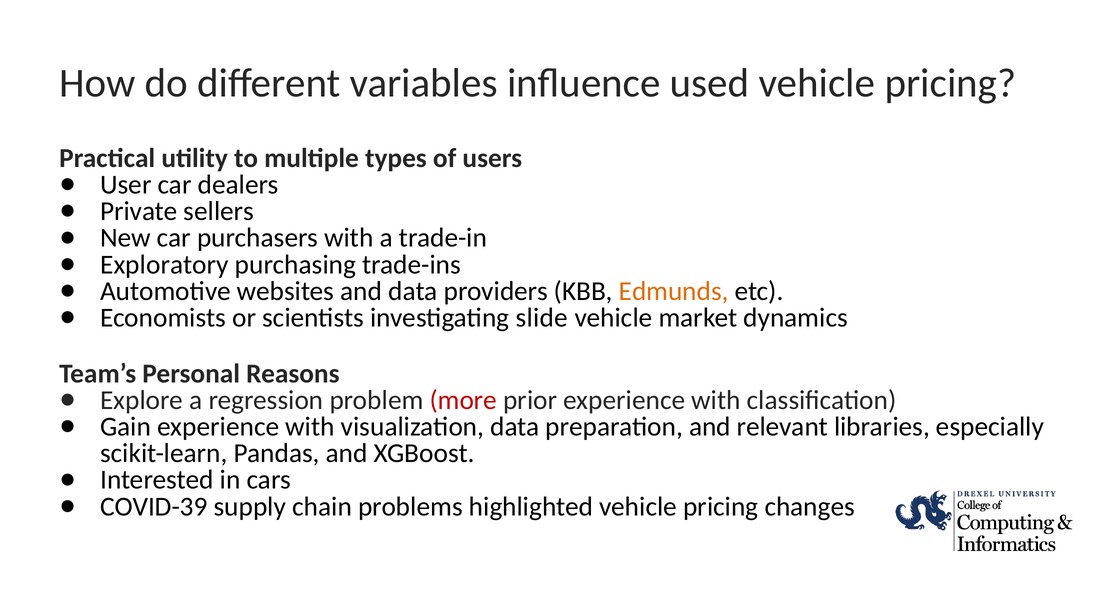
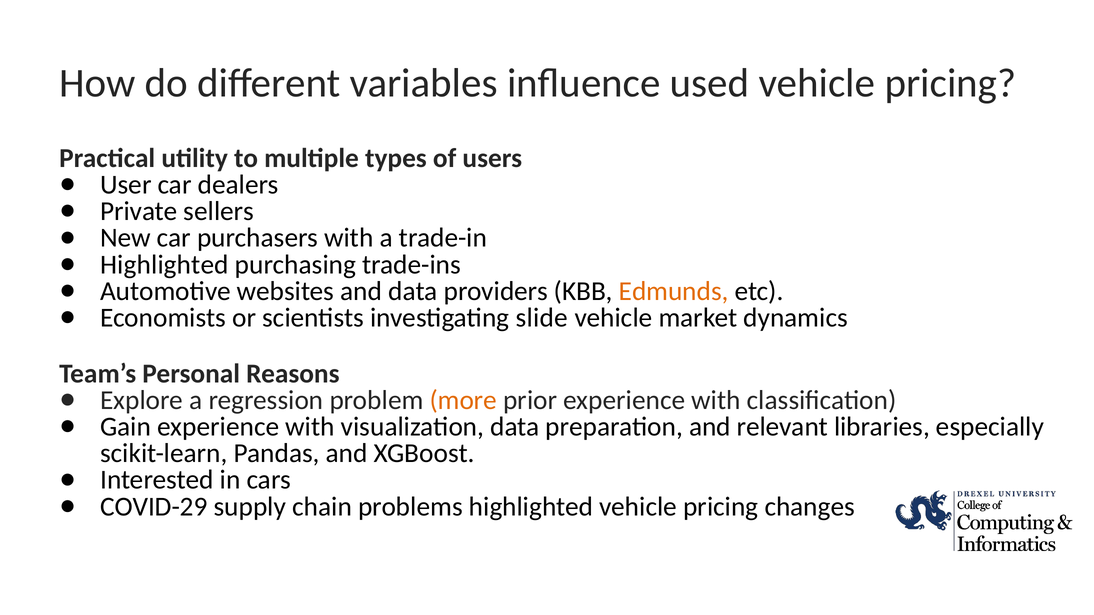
Exploratory: Exploratory -> Highlighted (164, 265)
more colour: red -> orange (463, 401)
COVID-39: COVID-39 -> COVID-29 (154, 507)
